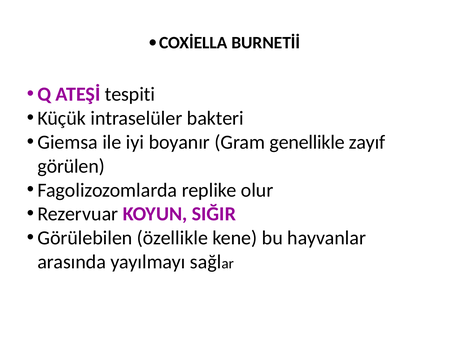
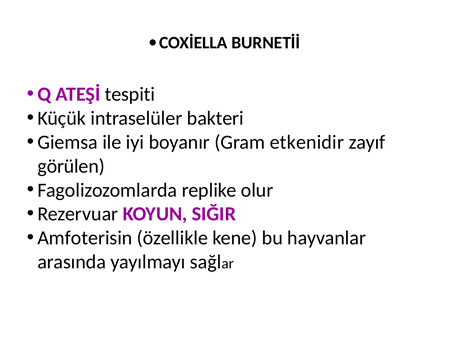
genellikle: genellikle -> etkenidir (307, 142)
Görülebilen: Görülebilen -> Amfoterisin (85, 238)
